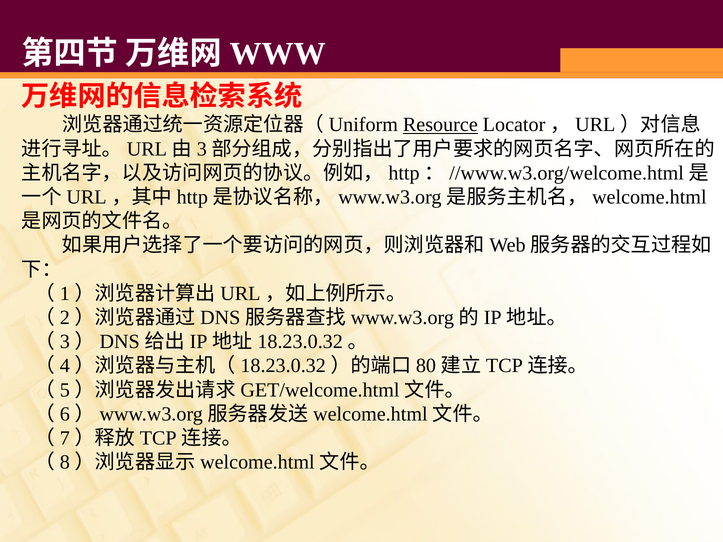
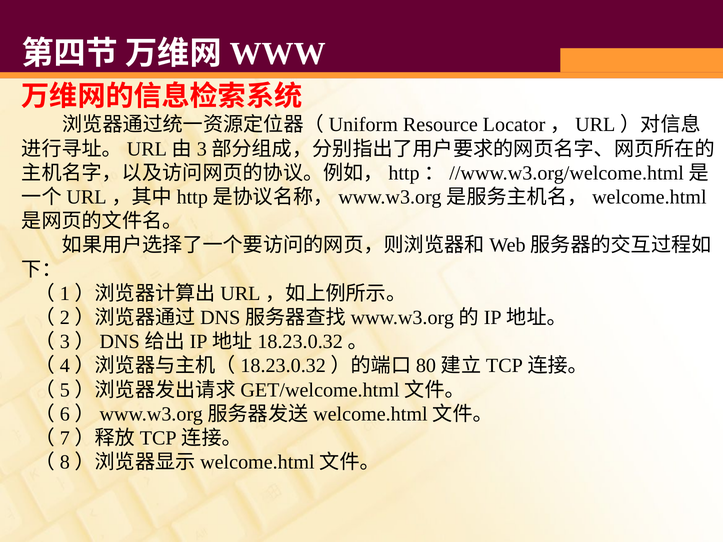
Resource underline: present -> none (440, 125)
